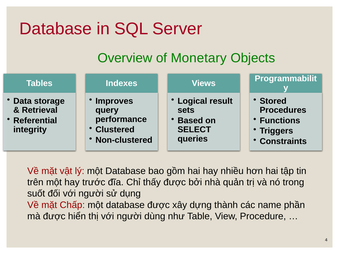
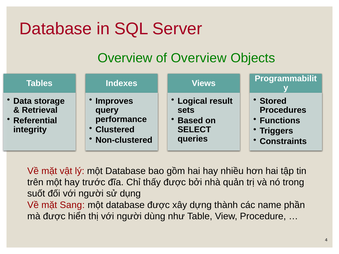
of Monetary: Monetary -> Overview (199, 58)
Chấp: Chấp -> Sang (72, 205)
